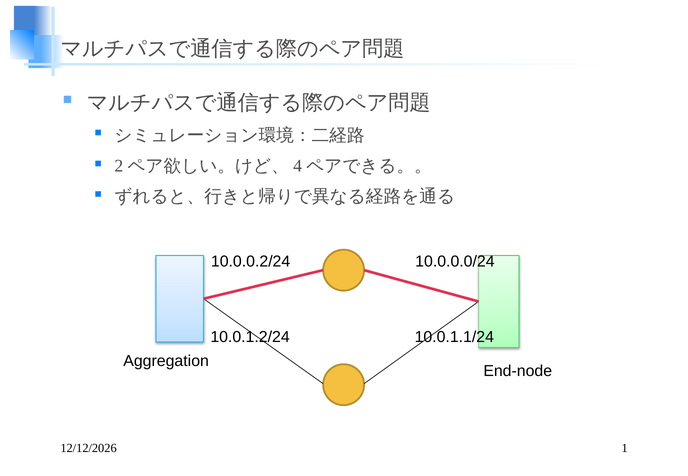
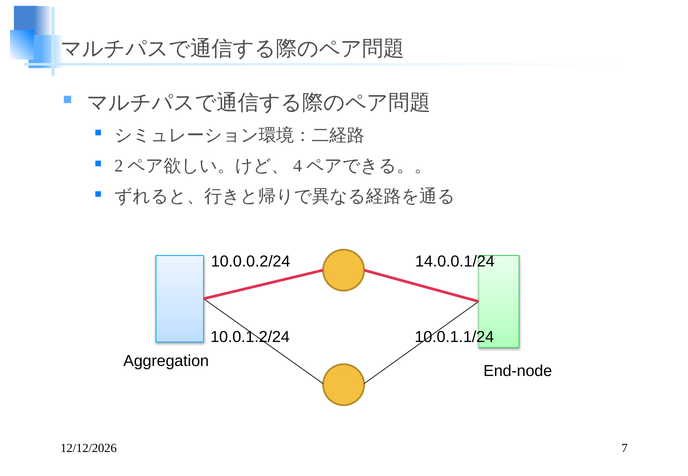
10.0.0.0/24: 10.0.0.0/24 -> 14.0.0.1/24 (455, 262)
1: 1 -> 7 (625, 448)
